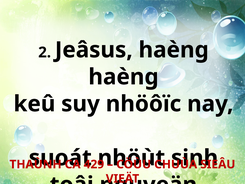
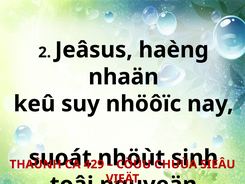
haèng: haèng -> nhaän (124, 77)
